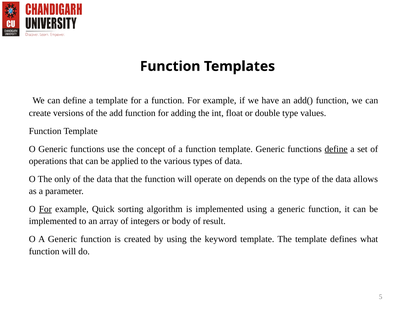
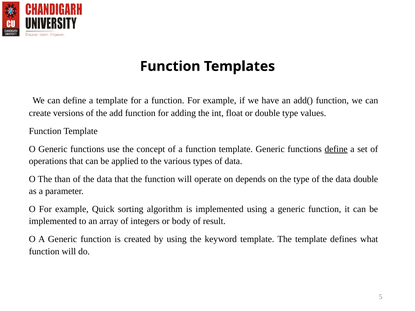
only: only -> than (62, 179)
data allows: allows -> double (366, 179)
For underline: present -> none (45, 209)
